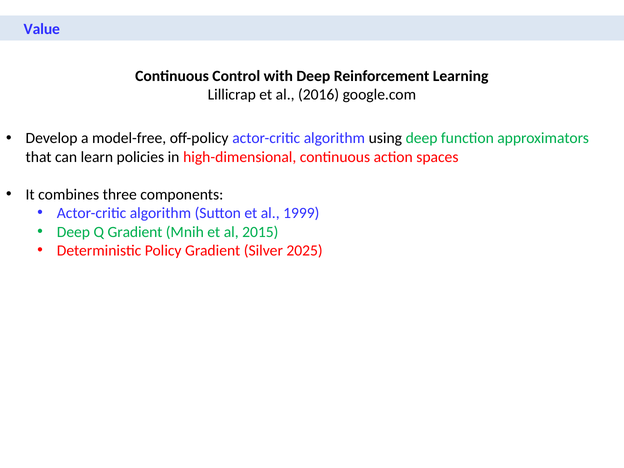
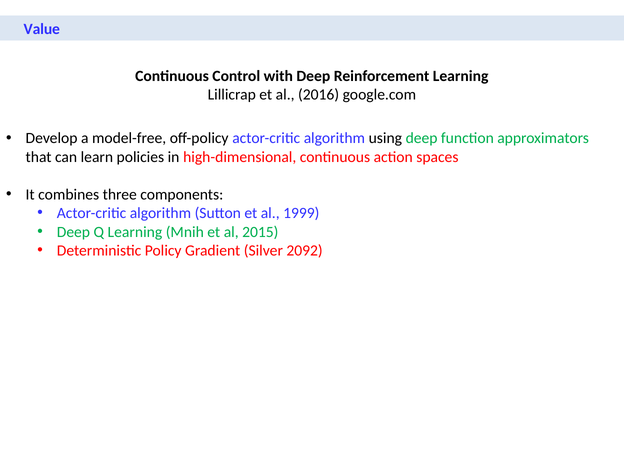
Q Gradient: Gradient -> Learning (135, 232)
2025: 2025 -> 2092 (305, 251)
